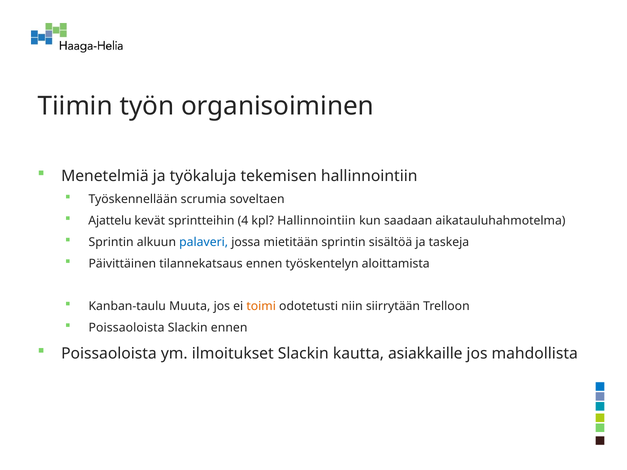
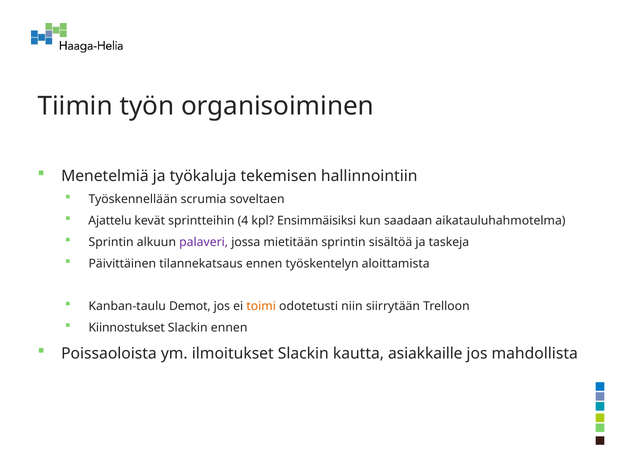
kpl Hallinnointiin: Hallinnointiin -> Ensimmäisiksi (317, 221)
palaveri colour: blue -> purple (204, 242)
Muuta: Muuta -> Demot (190, 307)
Poissaoloista: Poissaoloista -> Kiinnostukset (127, 328)
